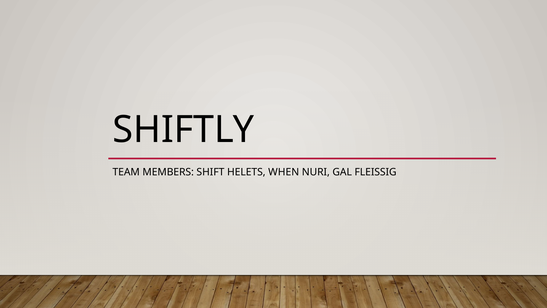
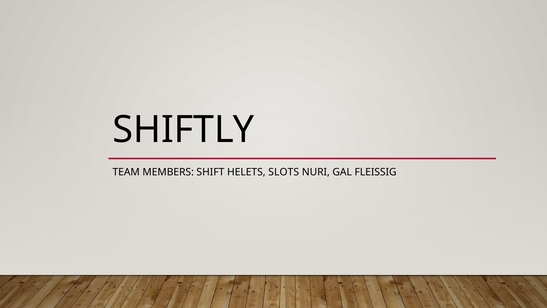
WHEN: WHEN -> SLOTS (284, 172)
